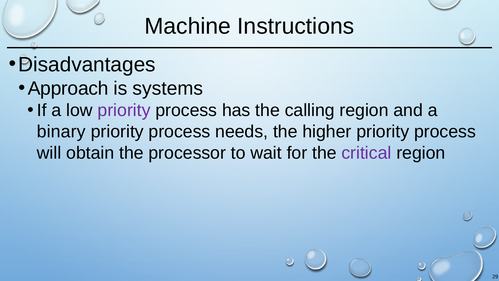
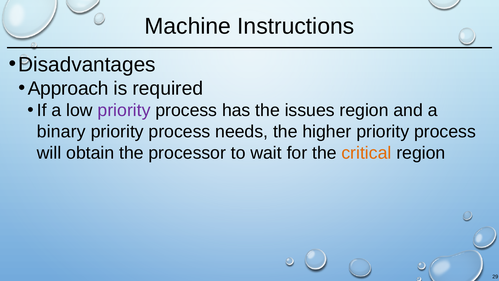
systems: systems -> required (168, 88)
calling: calling -> issues (310, 110)
critical colour: purple -> orange (366, 153)
